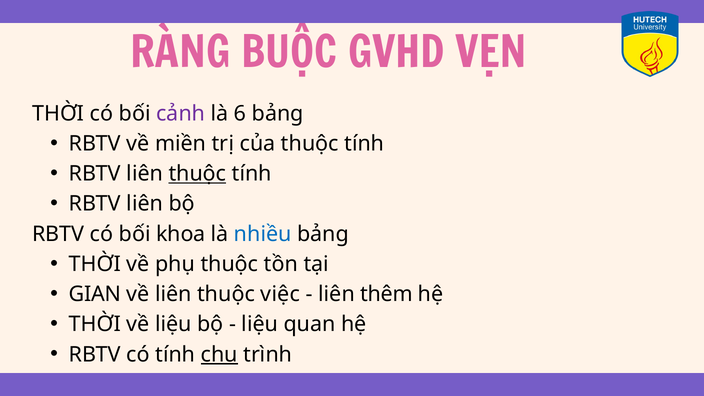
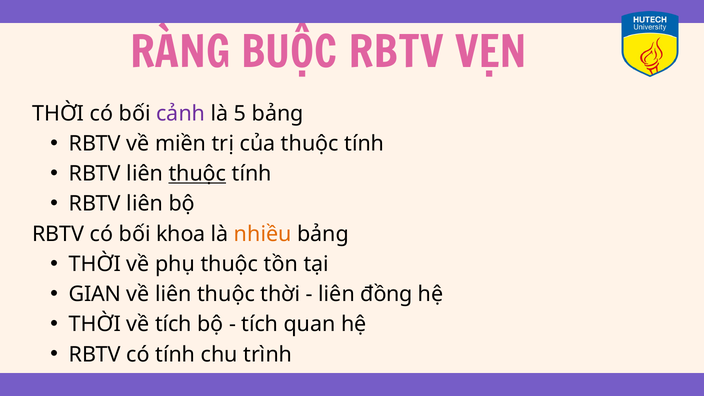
BUỘC GVHD: GVHD -> RBTV (396, 53)
6: 6 -> 5 (240, 114)
nhiều colour: blue -> orange (263, 234)
thuộc việc: việc -> thời (280, 294)
thêm: thêm -> đồng (387, 294)
về liệu: liệu -> tích (173, 324)
liệu: liệu -> tích (260, 324)
chu underline: present -> none (219, 354)
